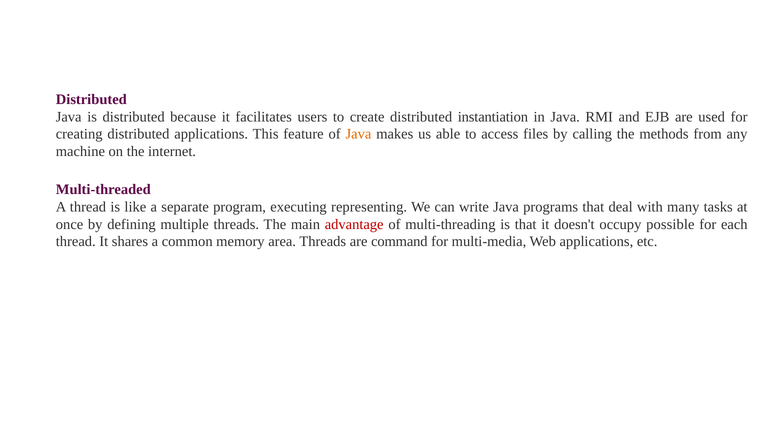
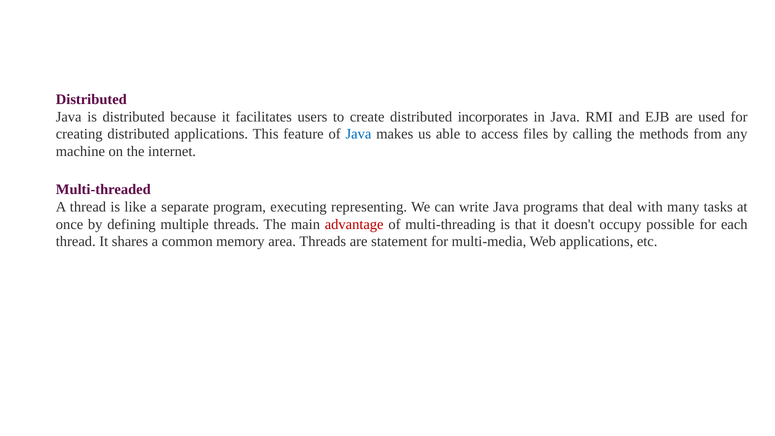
instantiation: instantiation -> incorporates (493, 117)
Java colour: orange -> blue (358, 134)
command: command -> statement (399, 242)
